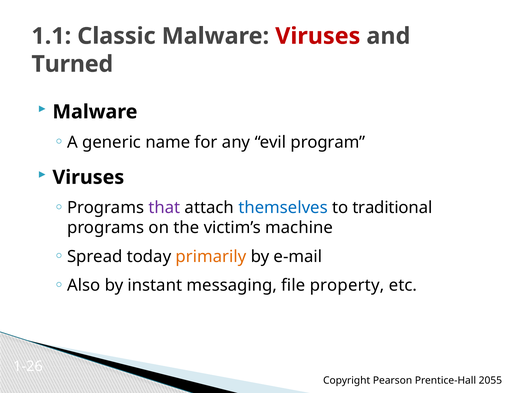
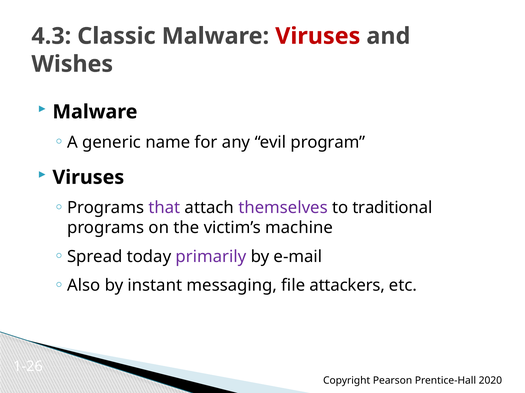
1.1: 1.1 -> 4.3 (51, 36)
Turned: Turned -> Wishes (72, 64)
themselves colour: blue -> purple (283, 208)
primarily colour: orange -> purple (211, 257)
property: property -> attackers (347, 286)
2055: 2055 -> 2020 (490, 381)
